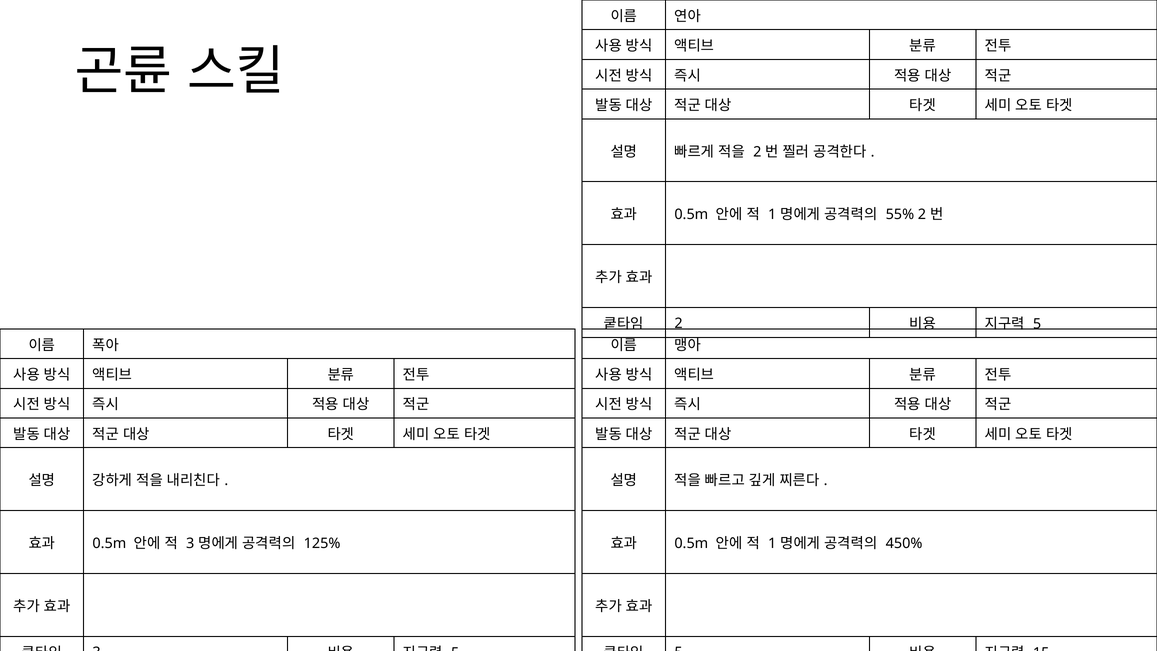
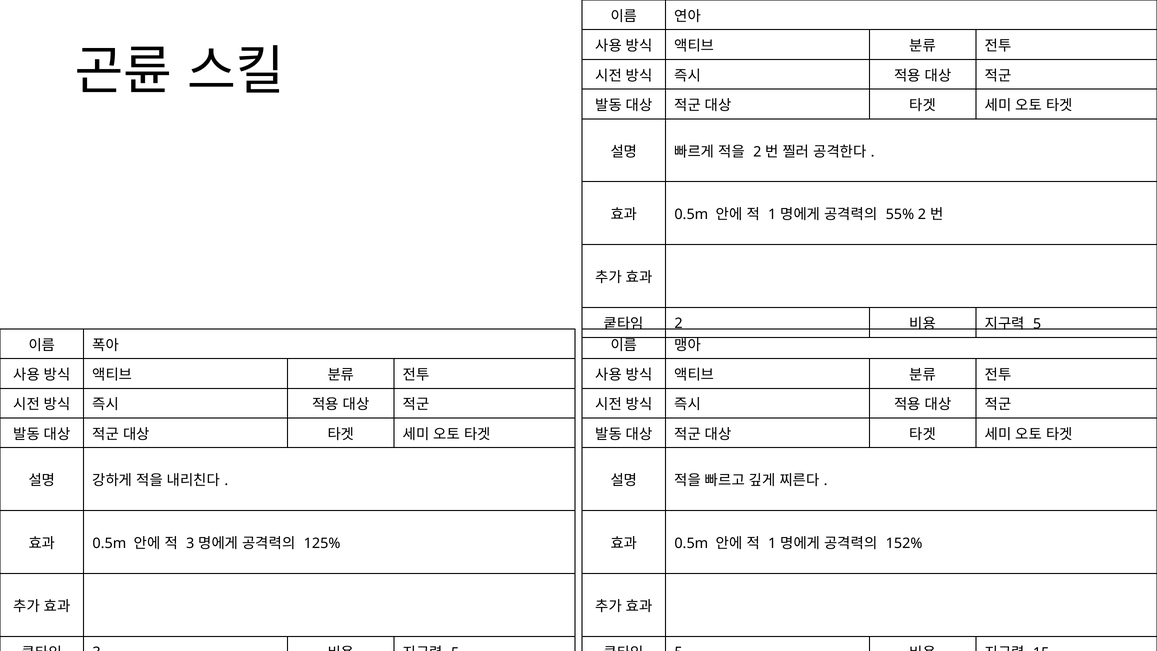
450%: 450% -> 152% (904, 544)
